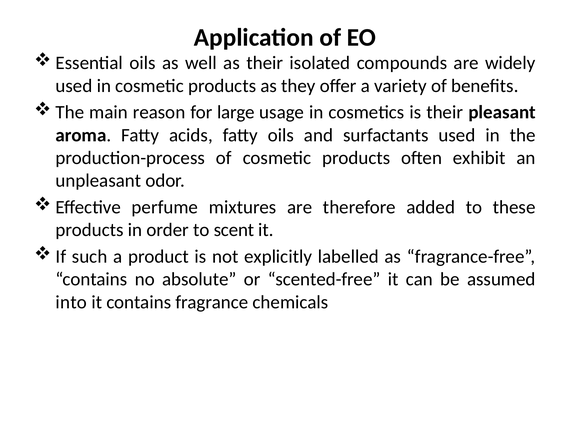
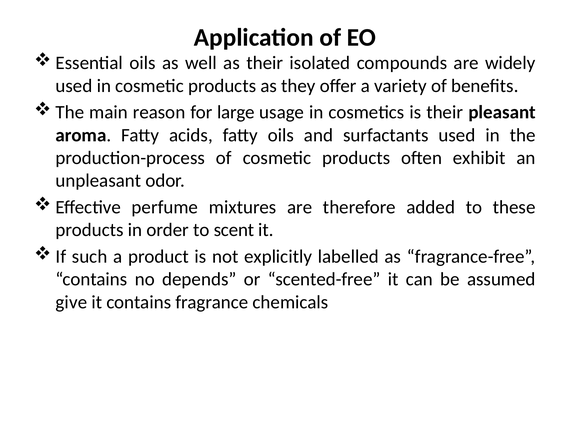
absolute: absolute -> depends (199, 280)
into: into -> give (71, 302)
